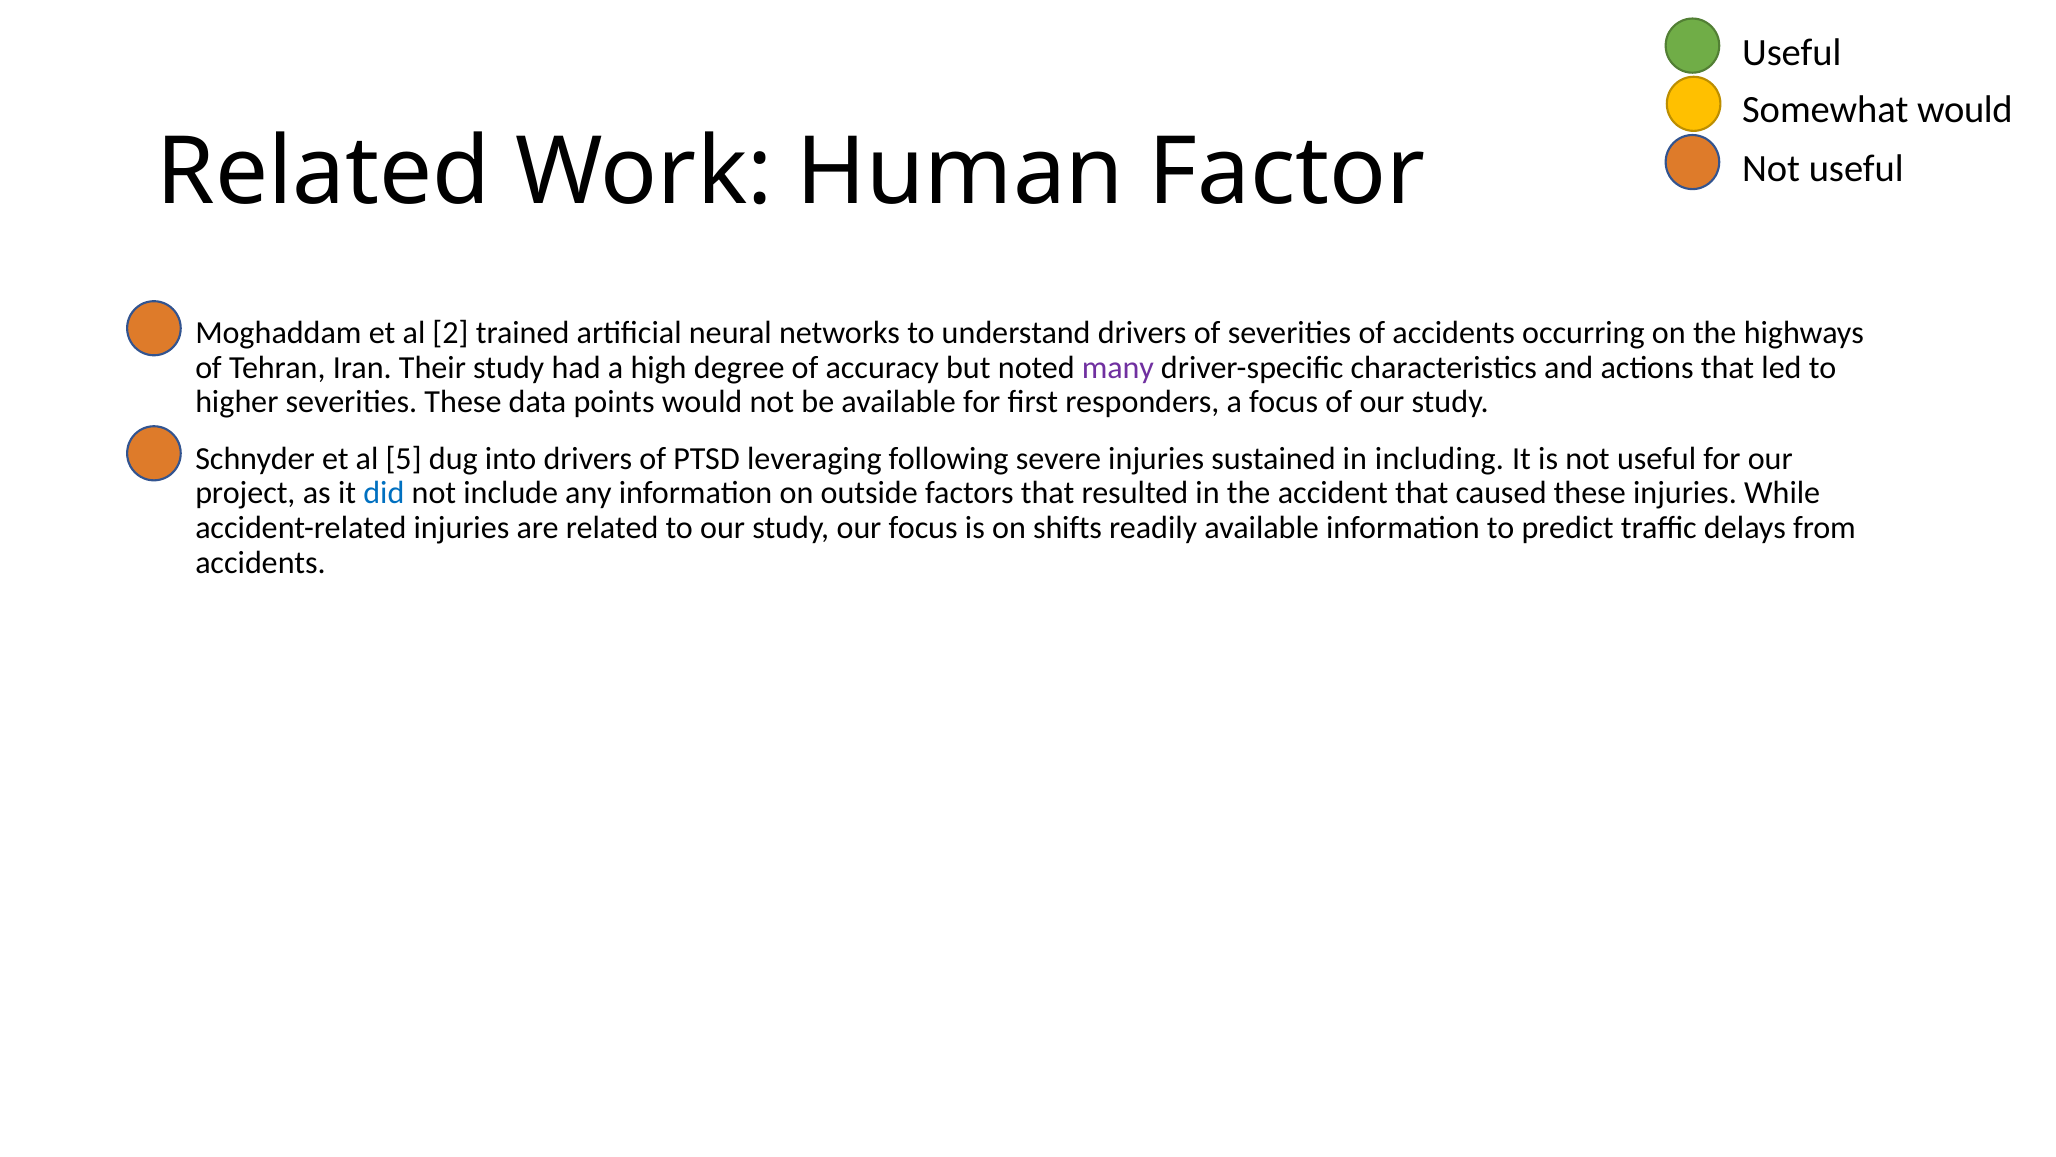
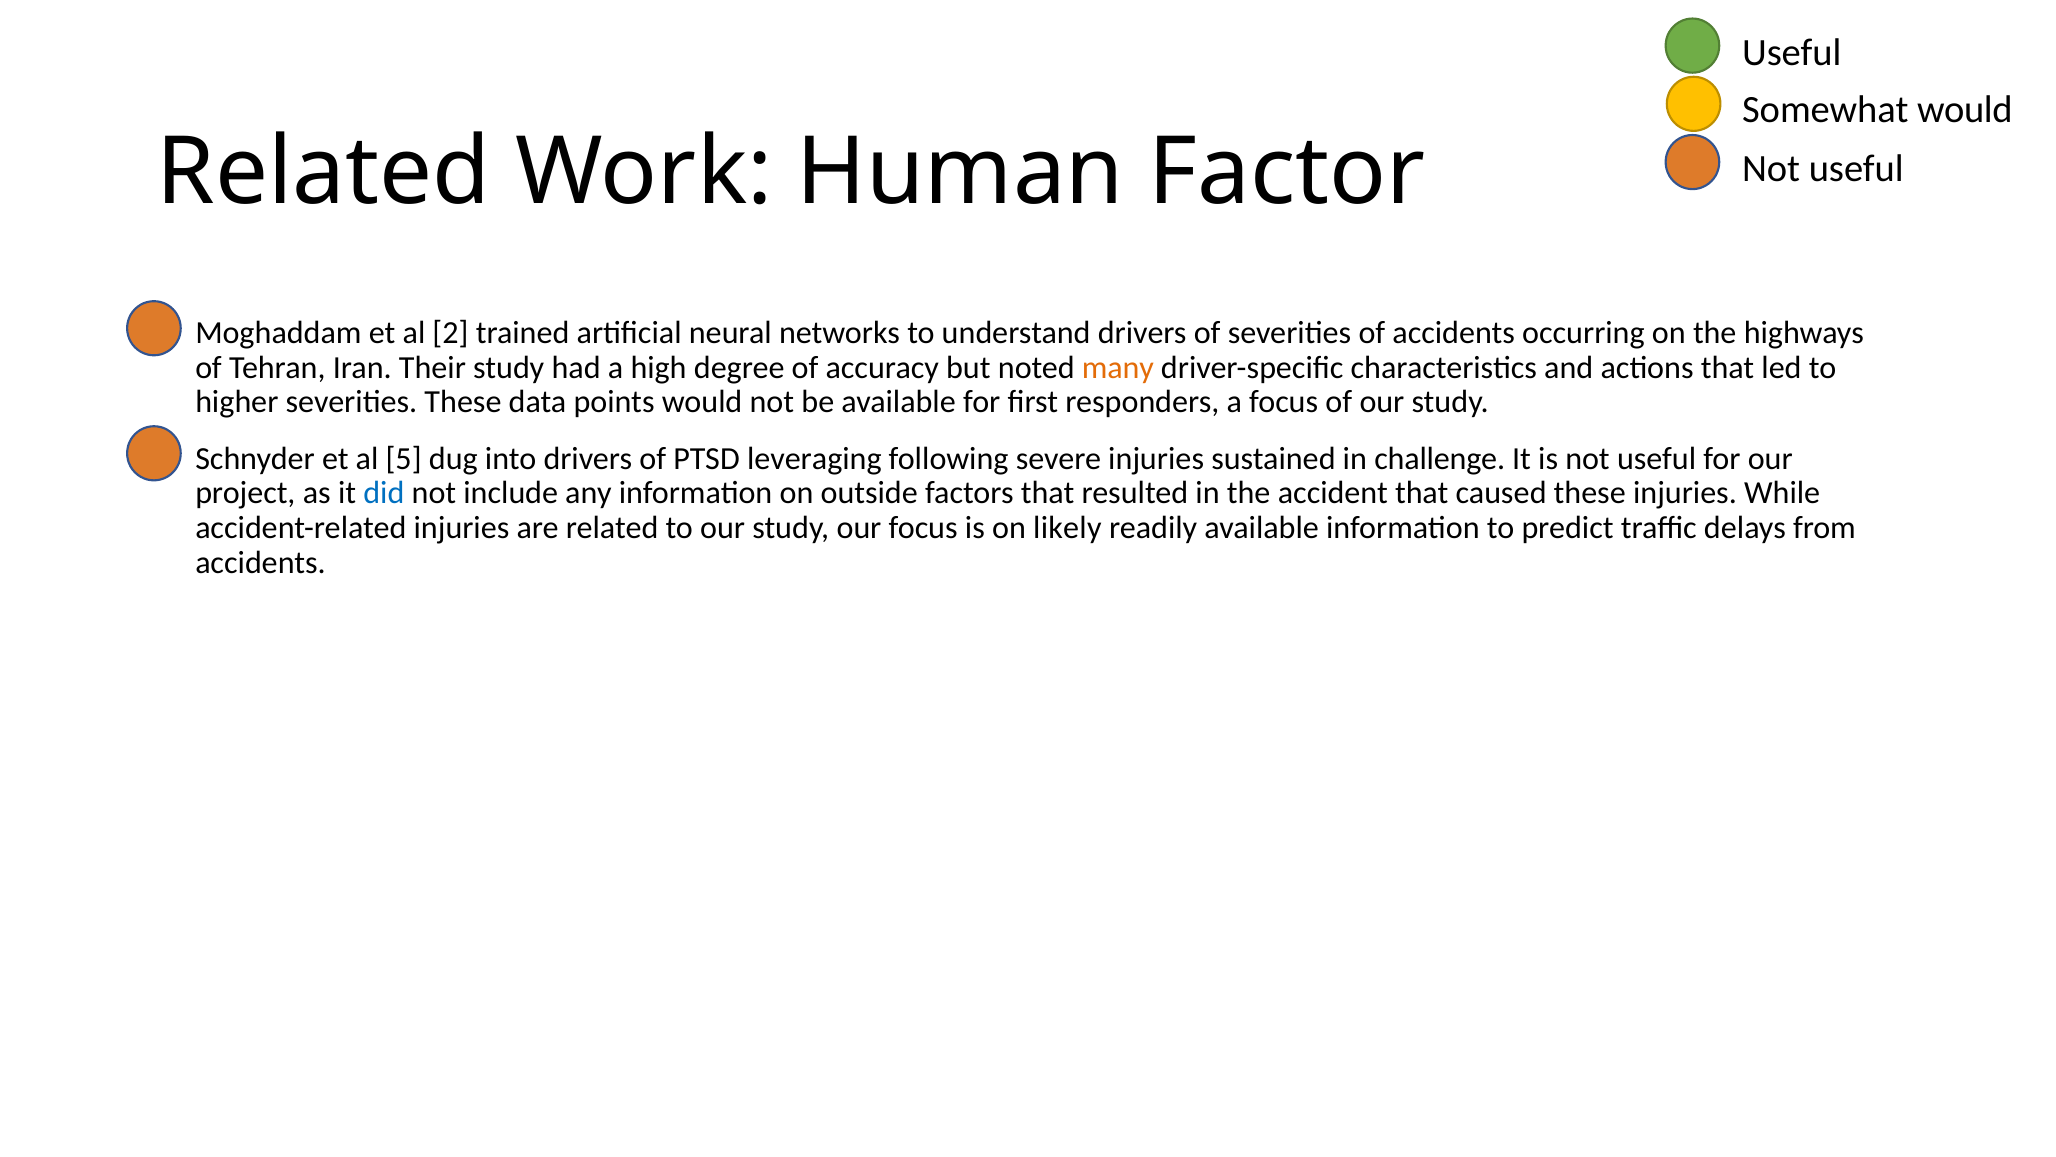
many colour: purple -> orange (1118, 367)
including: including -> challenge (1440, 458)
shifts: shifts -> likely (1067, 528)
